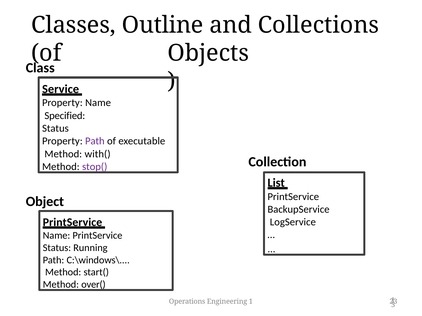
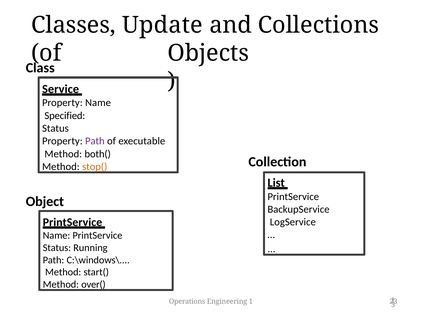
Outline: Outline -> Update (162, 25)
with(: with( -> both( (98, 154)
stop( colour: purple -> orange (95, 167)
